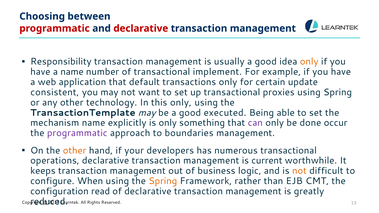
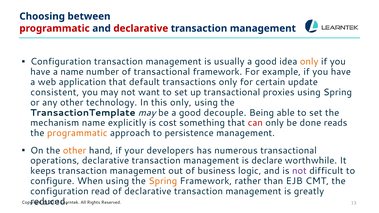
Responsibility: Responsibility -> Configuration (61, 62)
transactional implement: implement -> framework (217, 72)
executed: executed -> decouple (225, 113)
is only: only -> cost (168, 123)
can colour: purple -> red (255, 123)
occur: occur -> reads (336, 123)
programmatic colour: purple -> orange (77, 133)
boundaries: boundaries -> persistence (189, 133)
current: current -> declare (267, 161)
not colour: orange -> purple (299, 171)
